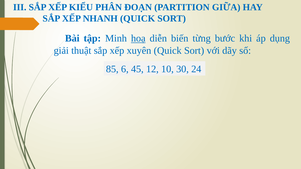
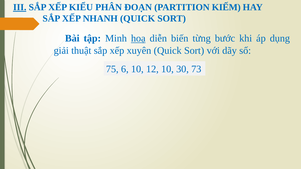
III underline: none -> present (20, 7)
GIỮA: GIỮA -> KIẾM (226, 7)
85: 85 -> 75 (112, 69)
6 45: 45 -> 10 (137, 69)
24: 24 -> 73 (196, 69)
